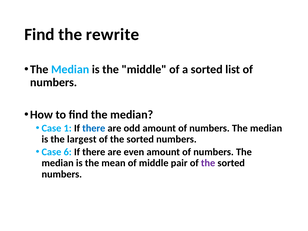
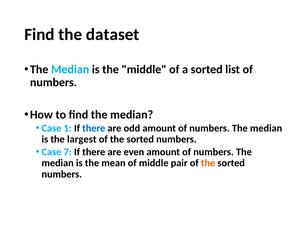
rewrite: rewrite -> dataset (113, 35)
6: 6 -> 7 (68, 152)
the colour: purple -> orange (208, 163)
